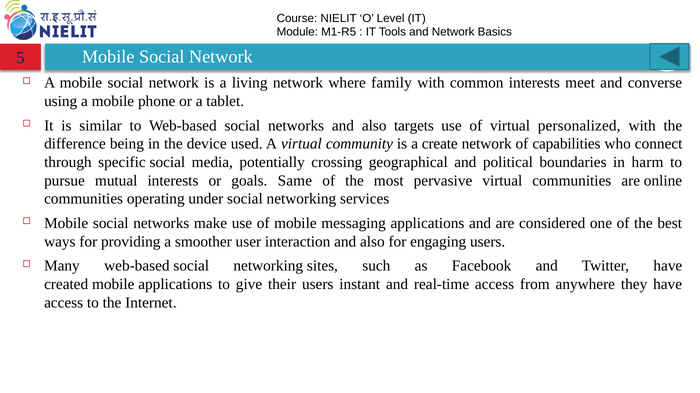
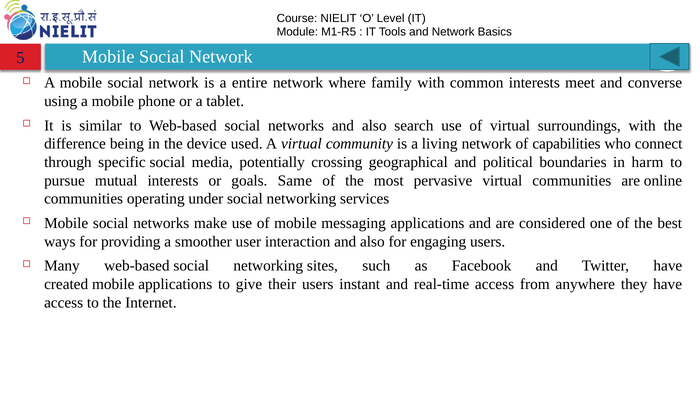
living: living -> entire (250, 83)
targets: targets -> search (414, 126)
personalized: personalized -> surroundings (579, 126)
create: create -> living (440, 144)
